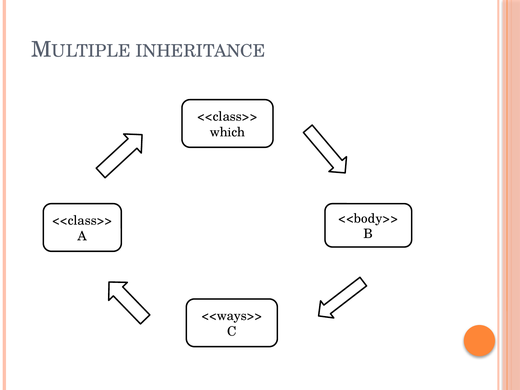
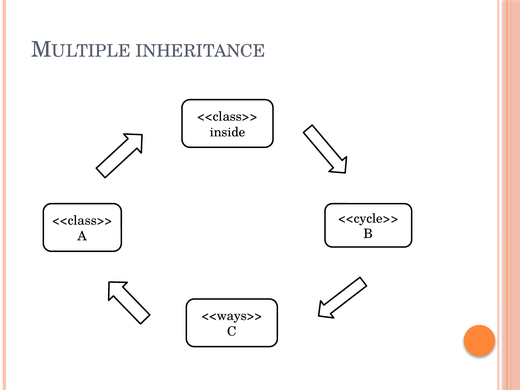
which: which -> inside (228, 132)
<<body>>: <<body>> -> <<cycle>> (368, 218)
